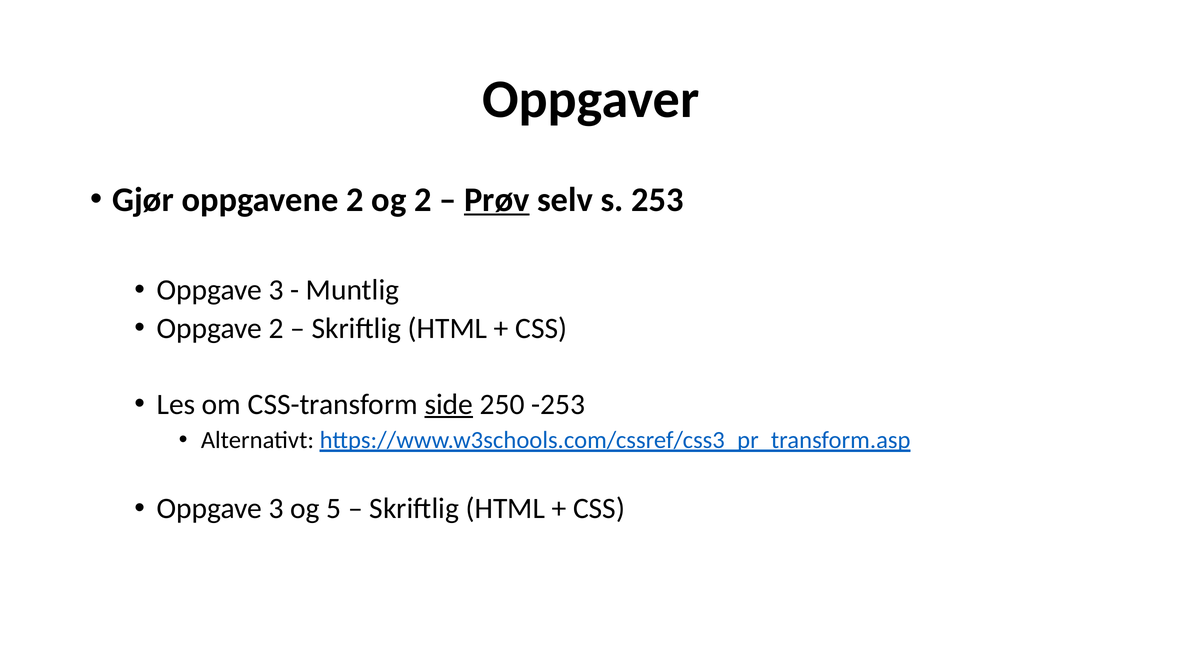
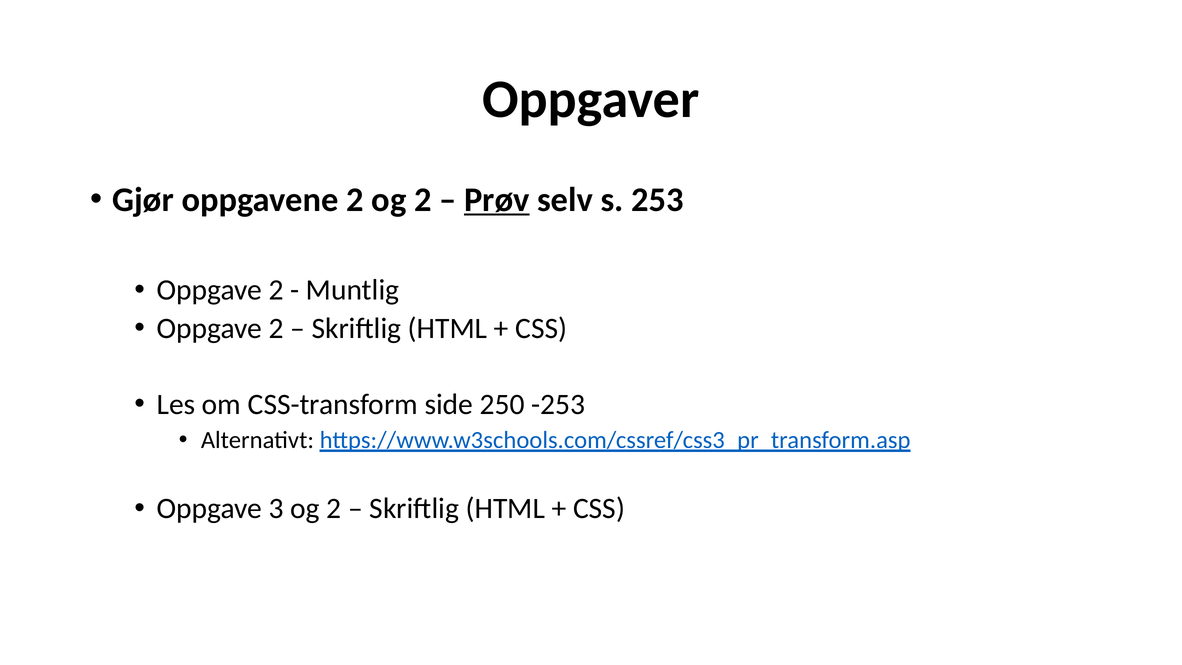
3: 3 -> 2 (276, 290)
side underline: present -> none (449, 404)
3 og 5: 5 -> 2 (334, 508)
